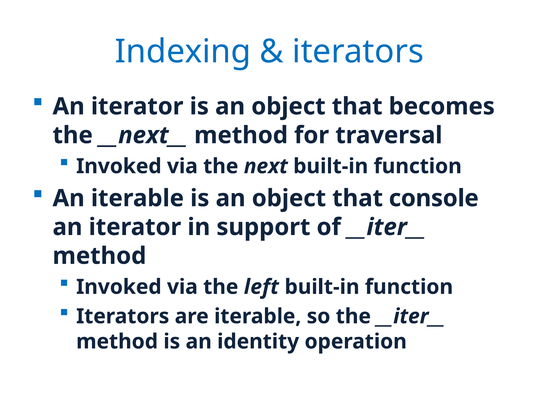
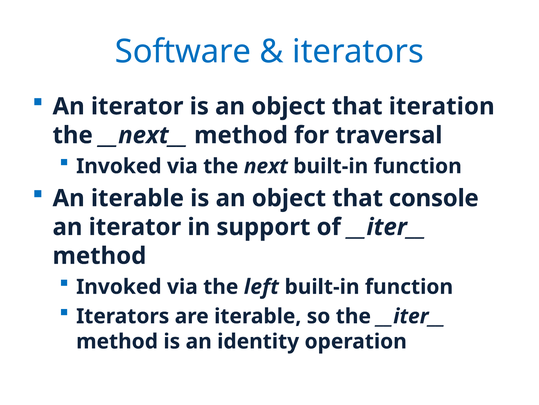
Indexing: Indexing -> Software (183, 51)
becomes: becomes -> iteration (442, 106)
